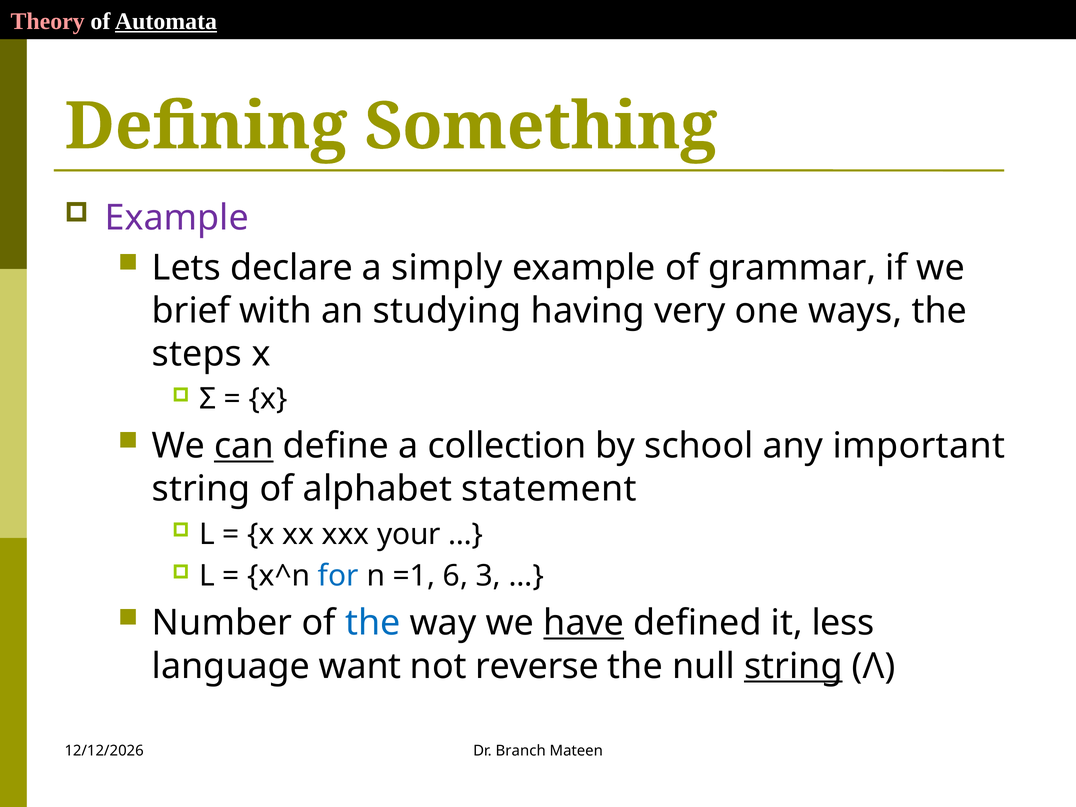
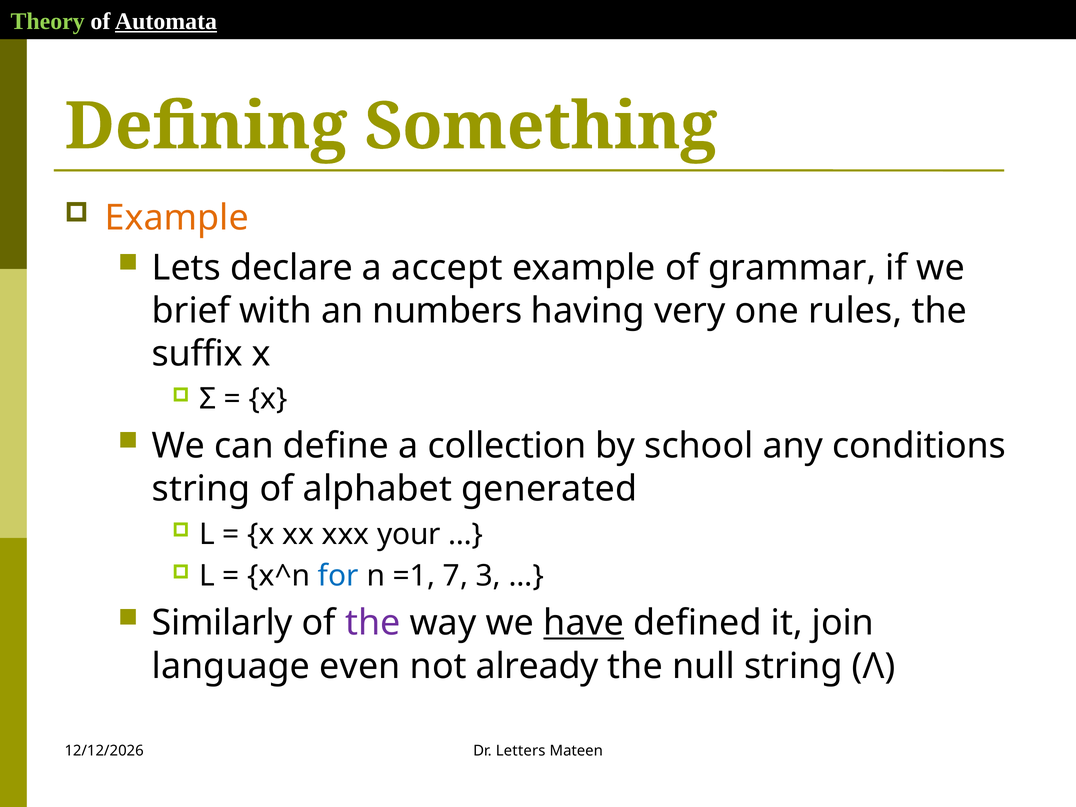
Theory colour: pink -> light green (48, 21)
Example colour: purple -> orange (177, 218)
simply: simply -> accept (447, 268)
studying: studying -> numbers (447, 311)
ways: ways -> rules (855, 311)
steps: steps -> suffix (197, 354)
can underline: present -> none (244, 446)
important: important -> conditions (919, 446)
statement: statement -> generated (549, 489)
6: 6 -> 7 (455, 576)
Number: Number -> Similarly (222, 623)
the colour: blue -> purple (373, 623)
less: less -> join (843, 623)
want: want -> even (360, 666)
reverse: reverse -> already (537, 666)
string underline: present -> none (793, 666)
Branch: Branch -> Letters (521, 751)
